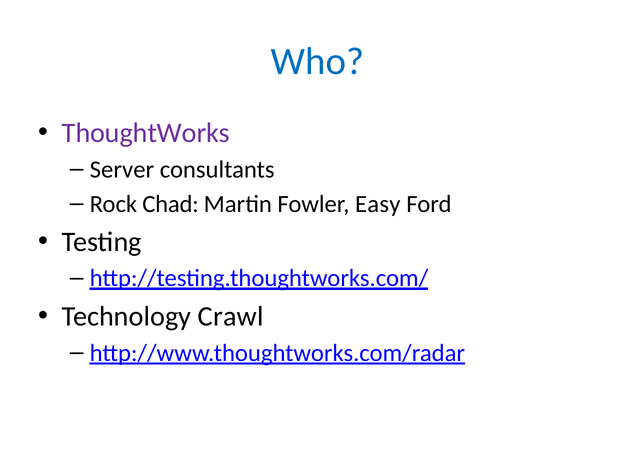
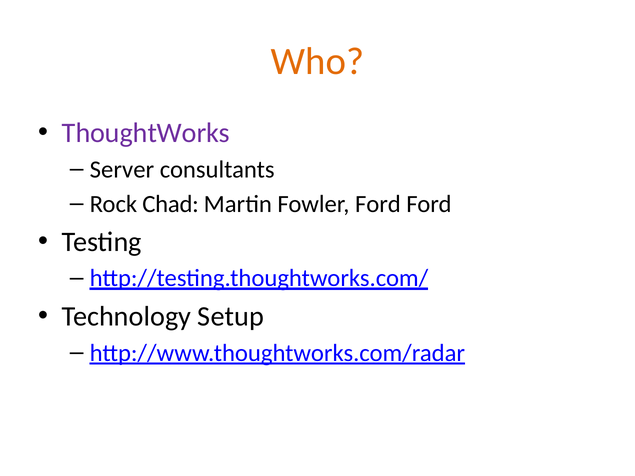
Who colour: blue -> orange (317, 61)
Fowler Easy: Easy -> Ford (378, 204)
Crawl: Crawl -> Setup (231, 317)
